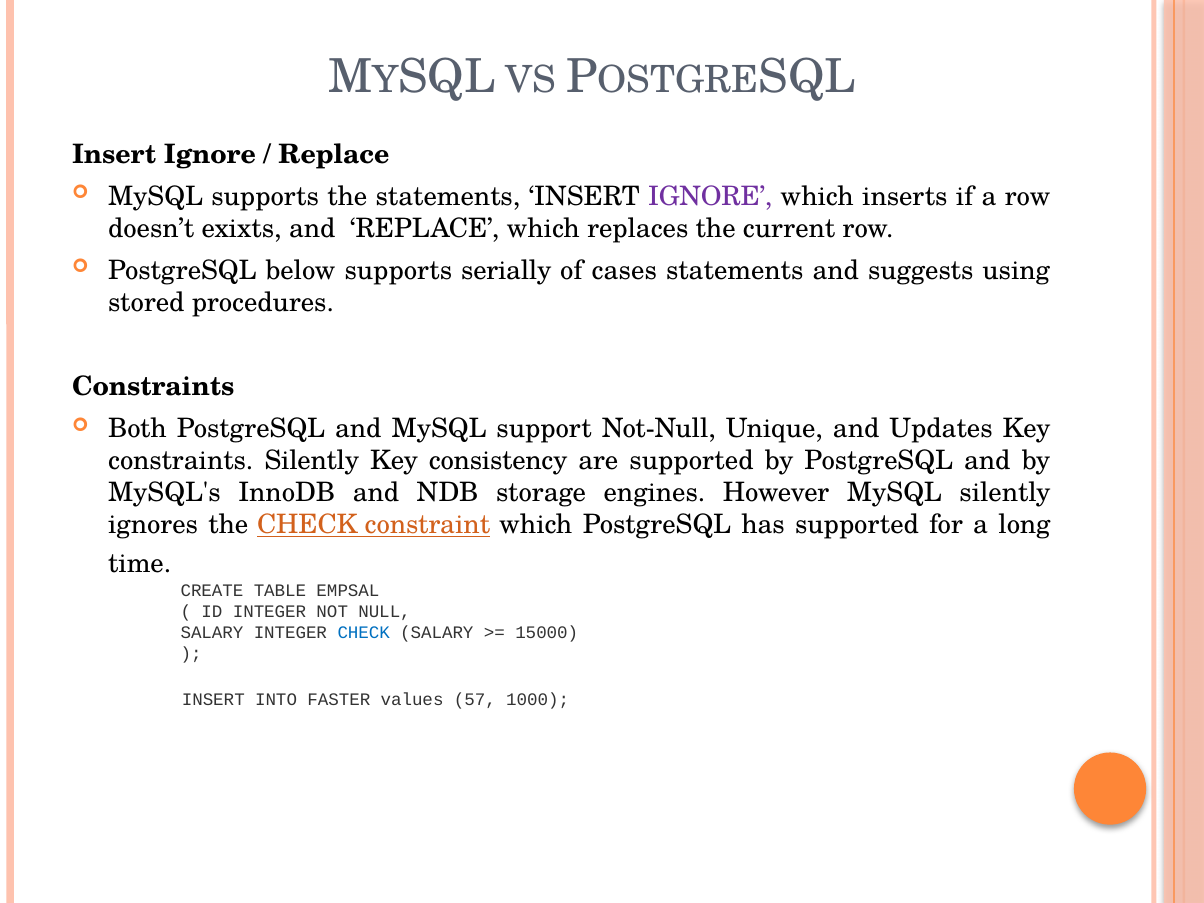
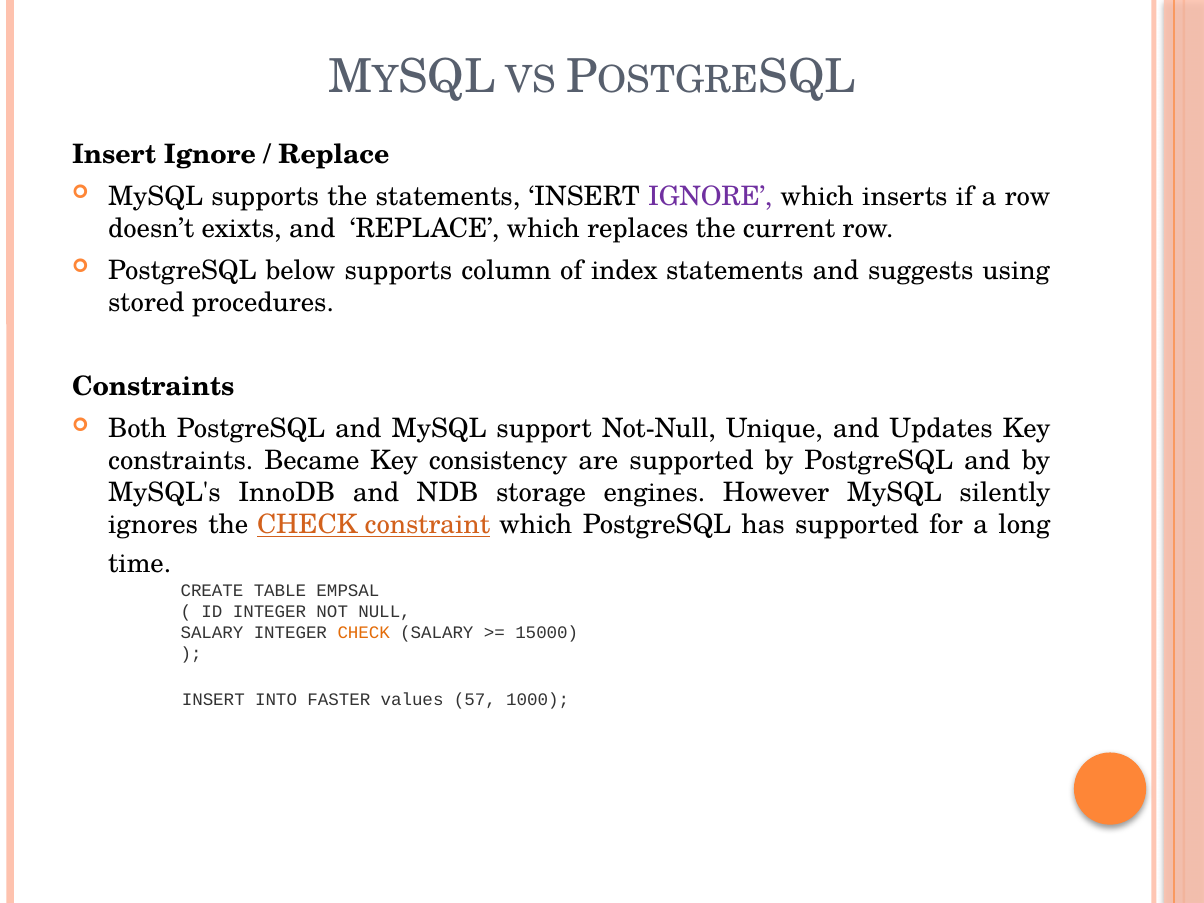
serially: serially -> column (506, 270)
cases: cases -> index (624, 270)
constraints Silently: Silently -> Became (312, 461)
CHECK colour: blue -> orange (364, 633)
